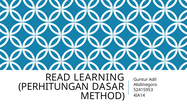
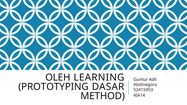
READ: READ -> OLEH (58, 78)
PERHITUNGAN: PERHITUNGAN -> PROTOTYPING (53, 87)
